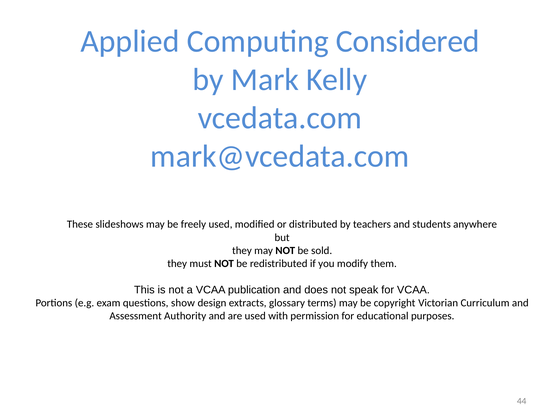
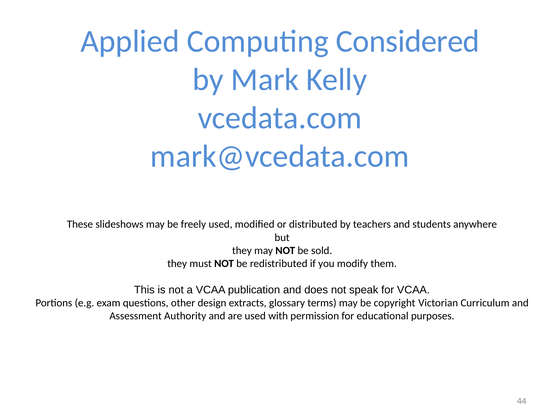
show: show -> other (183, 303)
